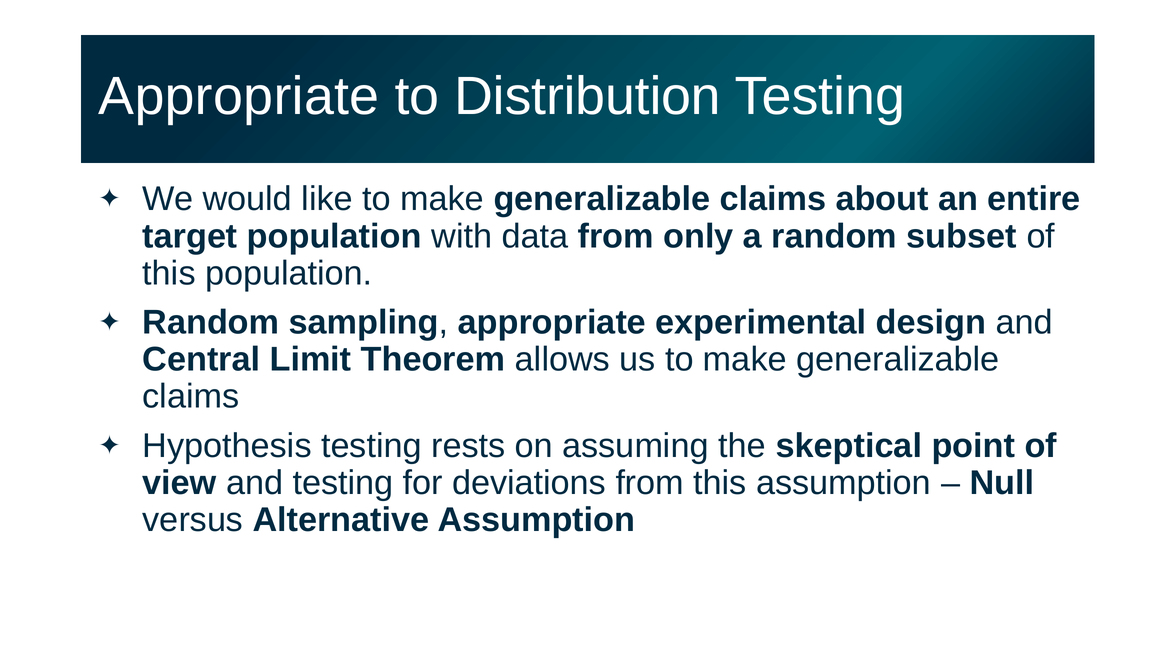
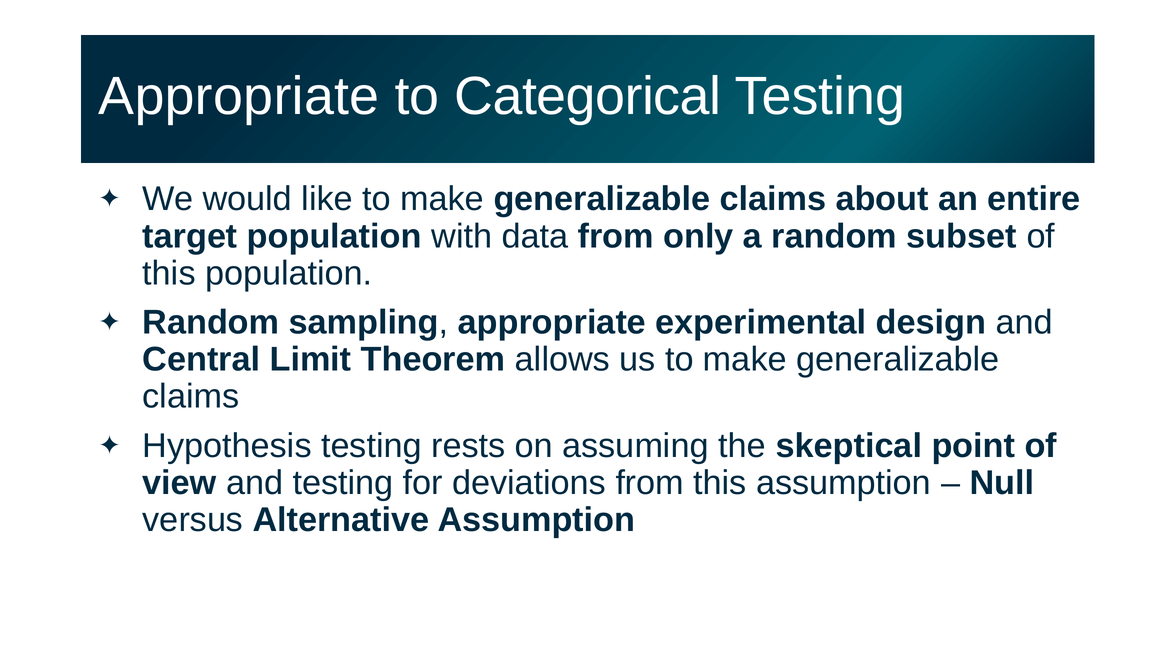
Distribution: Distribution -> Categorical (588, 97)
